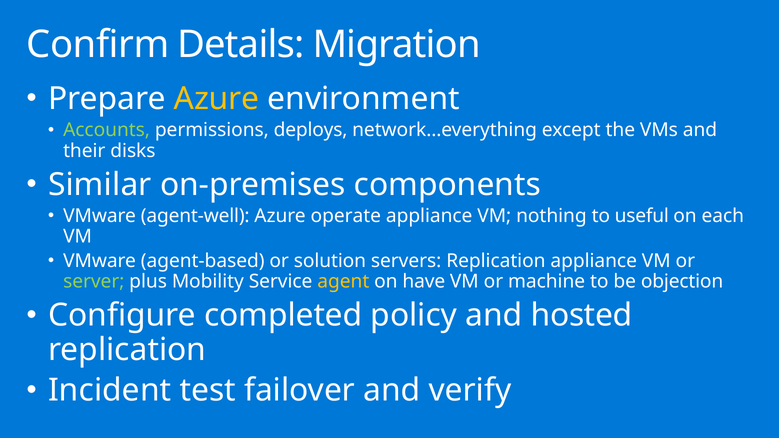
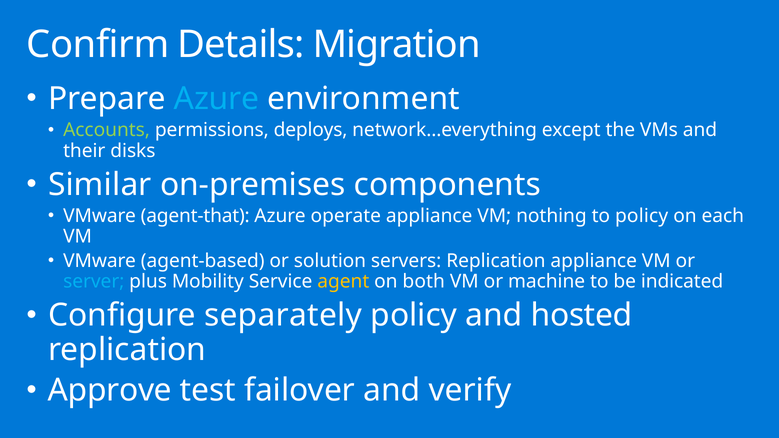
Azure colour: yellow -> light blue (217, 99)
agent-well: agent-well -> agent-that (195, 216)
to useful: useful -> policy (642, 216)
server colour: light green -> light blue (94, 282)
have: have -> both (424, 282)
objection: objection -> indicated (682, 282)
completed: completed -> separately (283, 316)
Incident: Incident -> Approve (110, 391)
